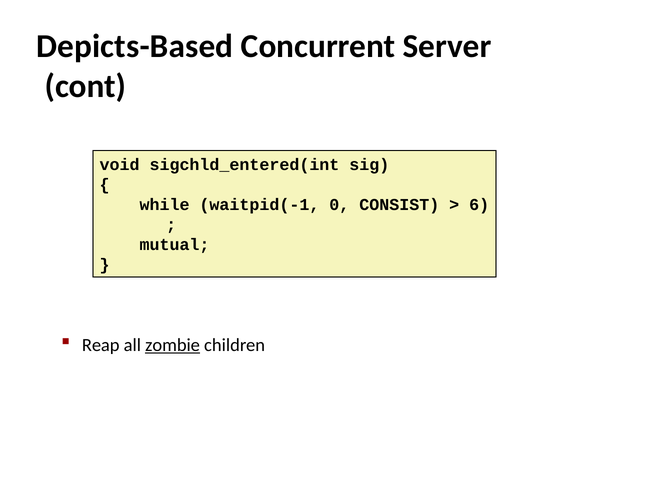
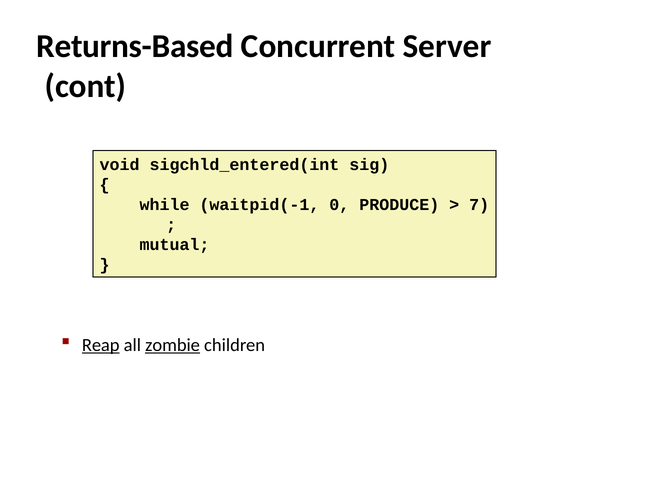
Depicts-Based: Depicts-Based -> Returns-Based (135, 46)
CONSIST: CONSIST -> PRODUCE (399, 205)
6: 6 -> 7 (479, 205)
Reap underline: none -> present (101, 345)
